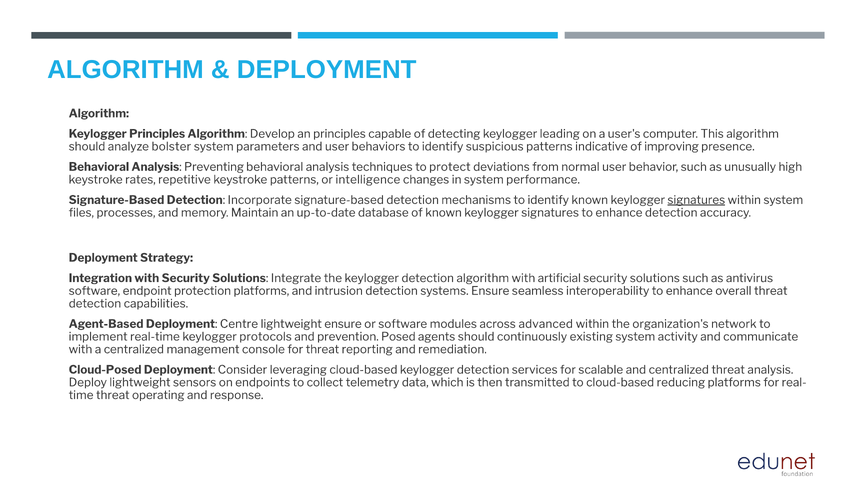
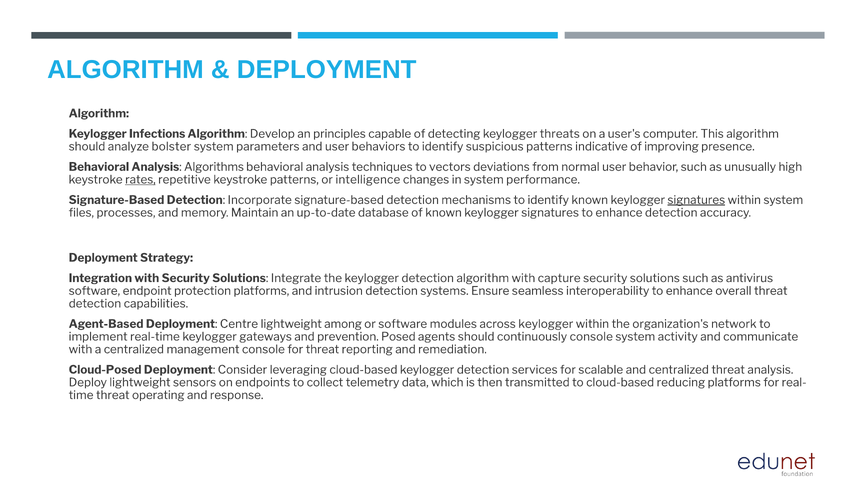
Keylogger Principles: Principles -> Infections (157, 134)
leading: leading -> threats (560, 134)
Preventing: Preventing -> Algorithms (214, 167)
protect: protect -> vectors (450, 167)
rates underline: none -> present (140, 180)
artificial: artificial -> capture (559, 278)
lightweight ensure: ensure -> among (343, 324)
across advanced: advanced -> keylogger (546, 324)
protocols: protocols -> gateways (266, 337)
continuously existing: existing -> console (591, 337)
